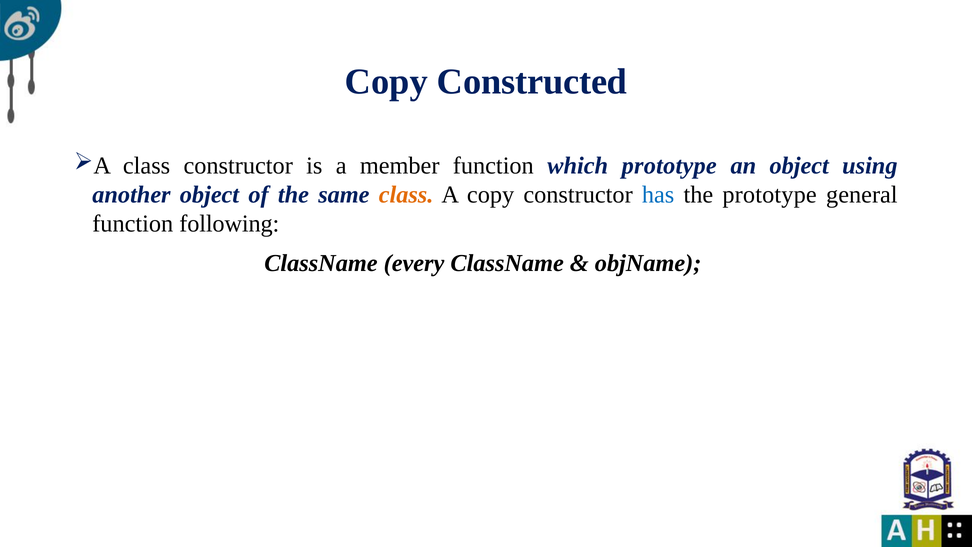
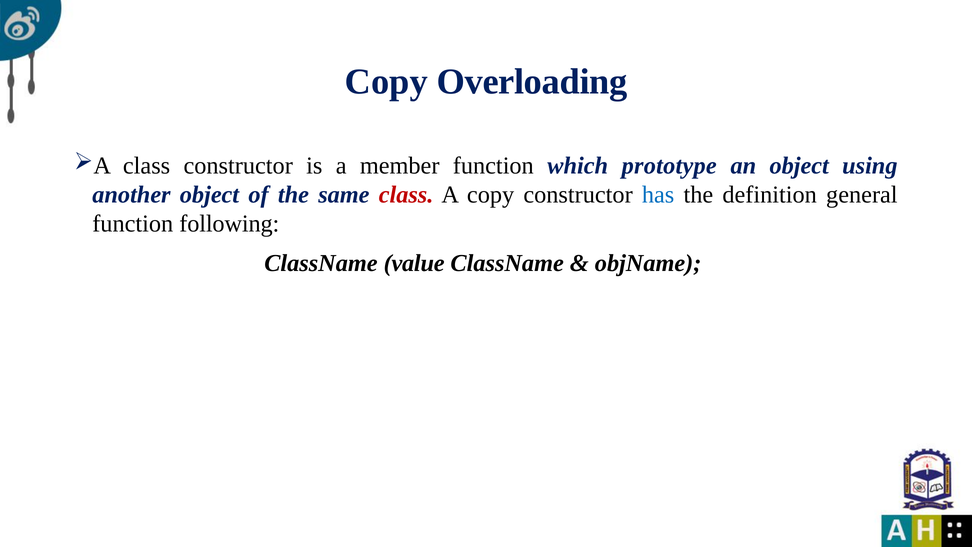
Constructed: Constructed -> Overloading (532, 82)
class colour: orange -> red (406, 195)
the prototype: prototype -> definition (770, 195)
every: every -> value (414, 263)
